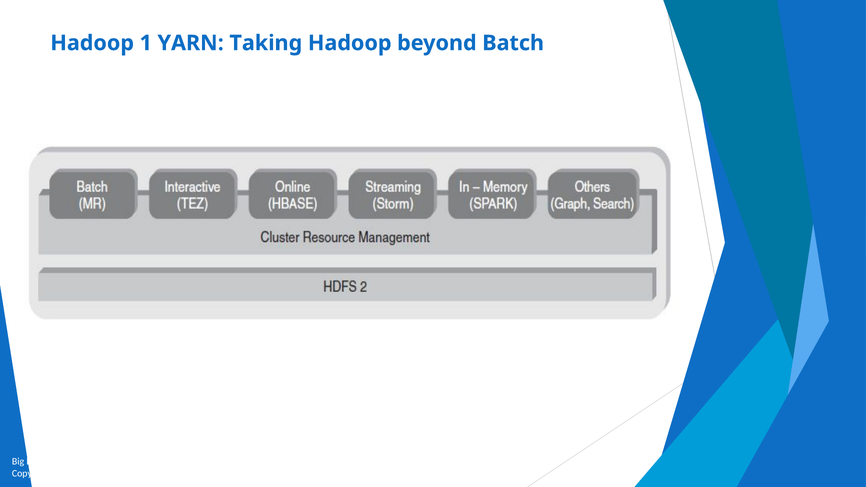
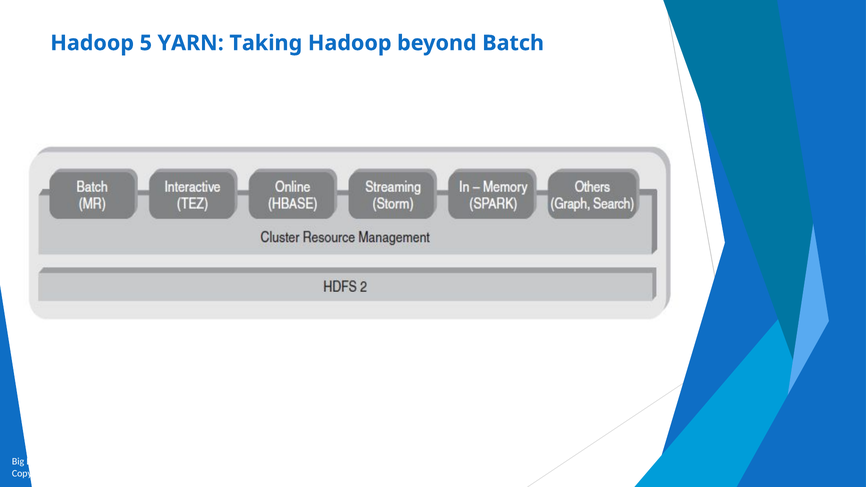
1: 1 -> 5 (146, 43)
